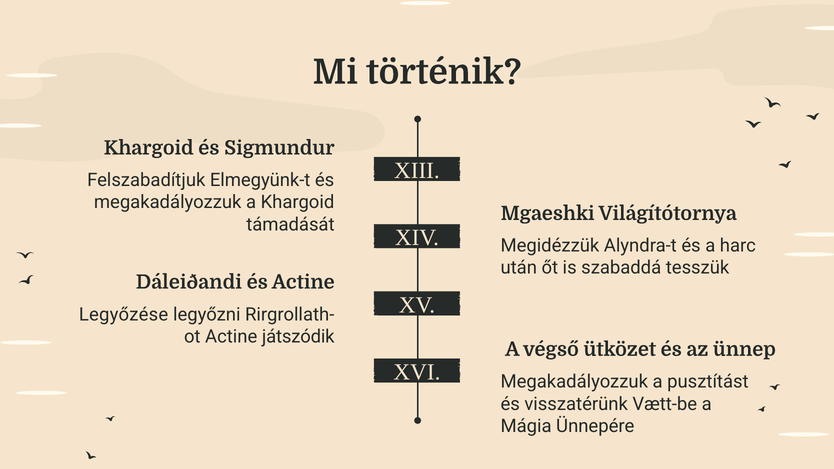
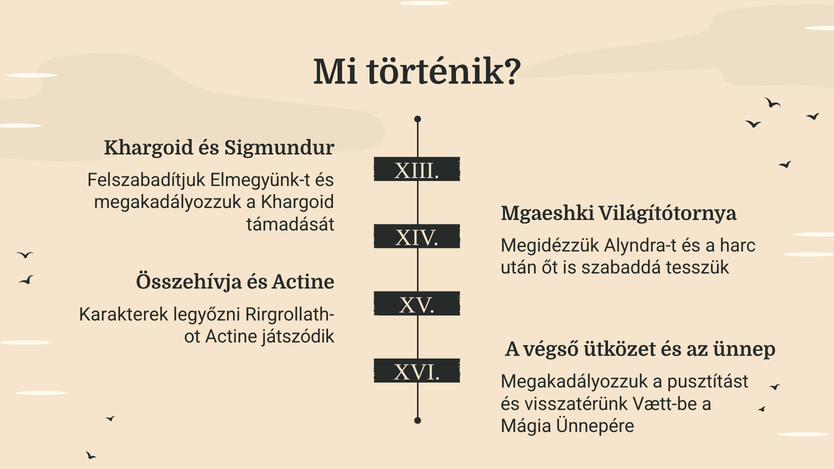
Dáleiðandi: Dáleiðandi -> Összehívja (189, 282)
Legyőzése: Legyőzése -> Karakterek (124, 315)
